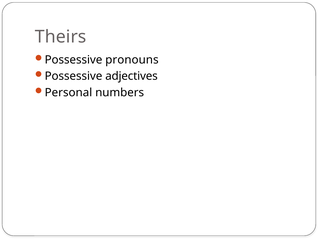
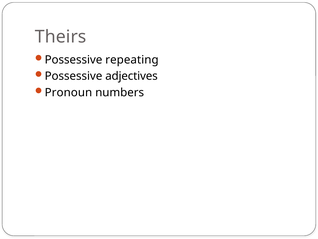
pronouns: pronouns -> repeating (132, 60)
Personal: Personal -> Pronoun (68, 92)
